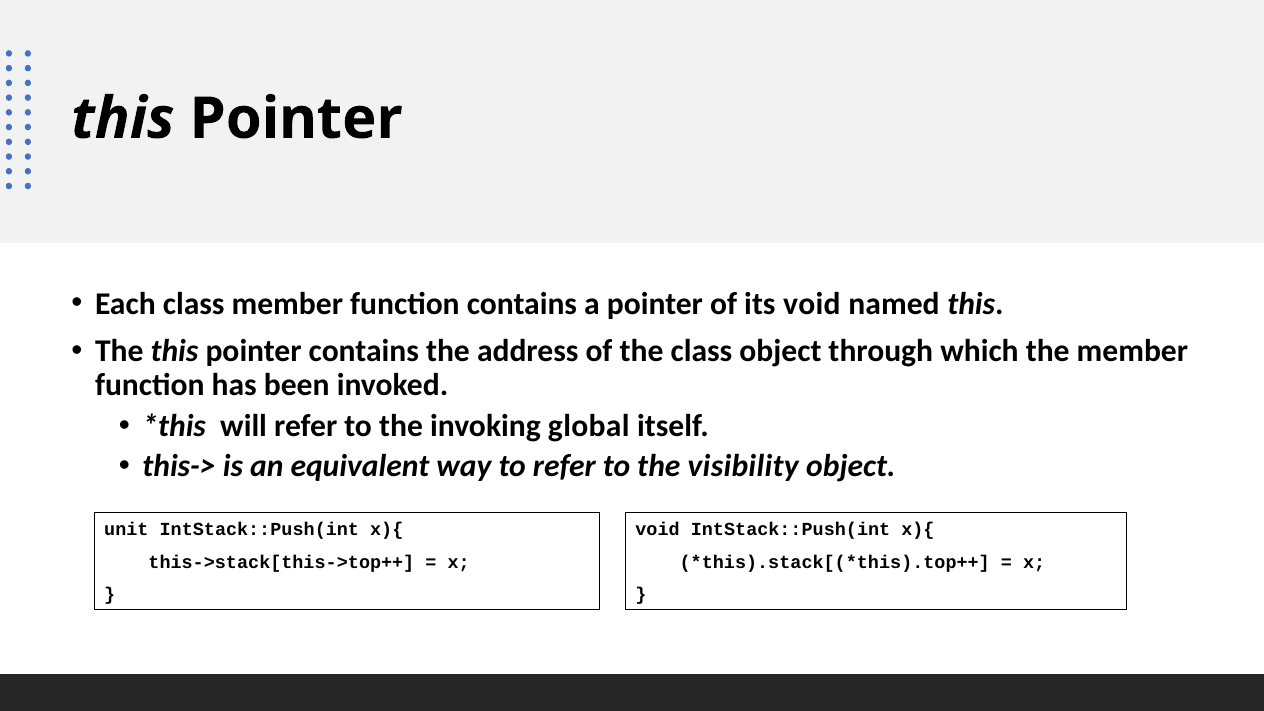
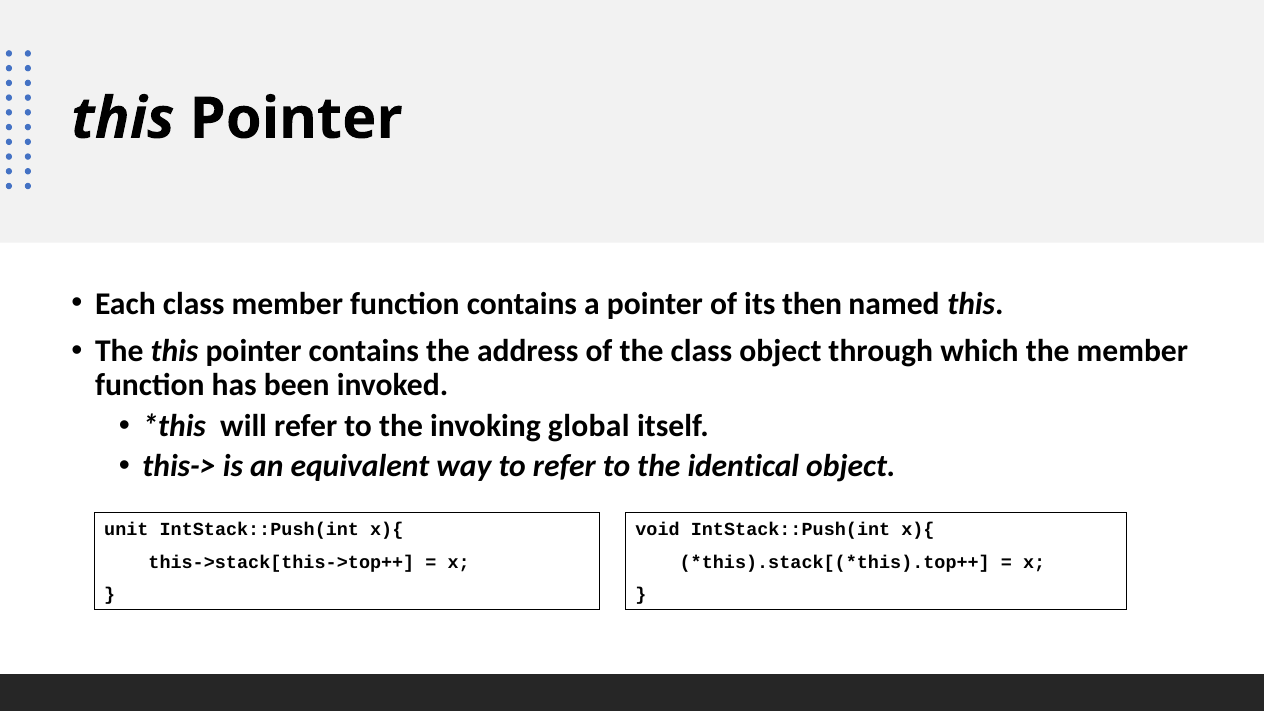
its void: void -> then (812, 304)
visibility: visibility -> identical (743, 467)
